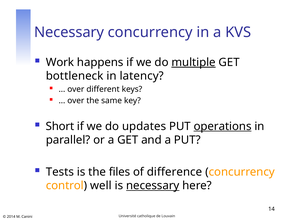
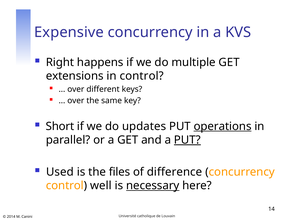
Necessary: Necessary -> Expensive (69, 32)
Work: Work -> Right (60, 62)
multiple underline: present -> none (194, 62)
bottleneck: bottleneck -> extensions (75, 76)
in latency: latency -> control (142, 76)
PUT underline: none -> present (187, 140)
Tests: Tests -> Used (60, 172)
